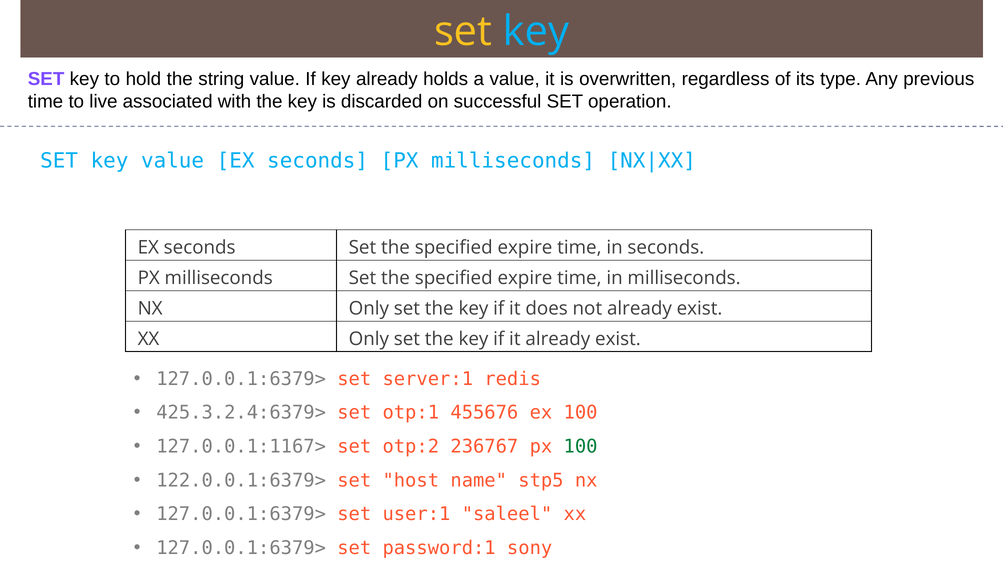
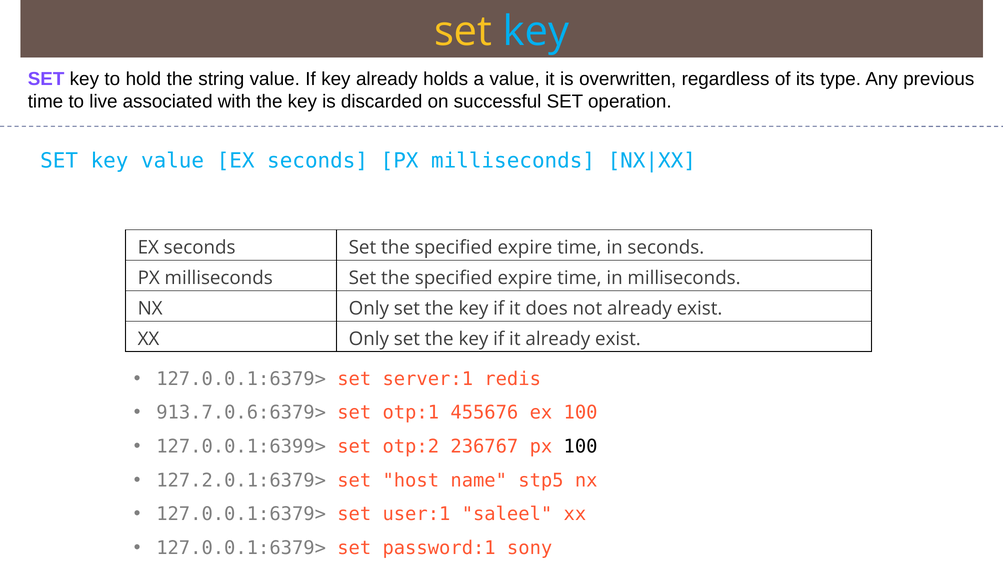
425.3.2.4:6379>: 425.3.2.4:6379> -> 913.7.0.6:6379> (241, 413)
127.0.0.1:1167>: 127.0.0.1:1167> -> 127.0.0.1:6399> (241, 447)
100 colour: green -> black (581, 447)
122.0.0.1:6379>: 122.0.0.1:6379> -> 127.2.0.1:6379> (241, 481)
